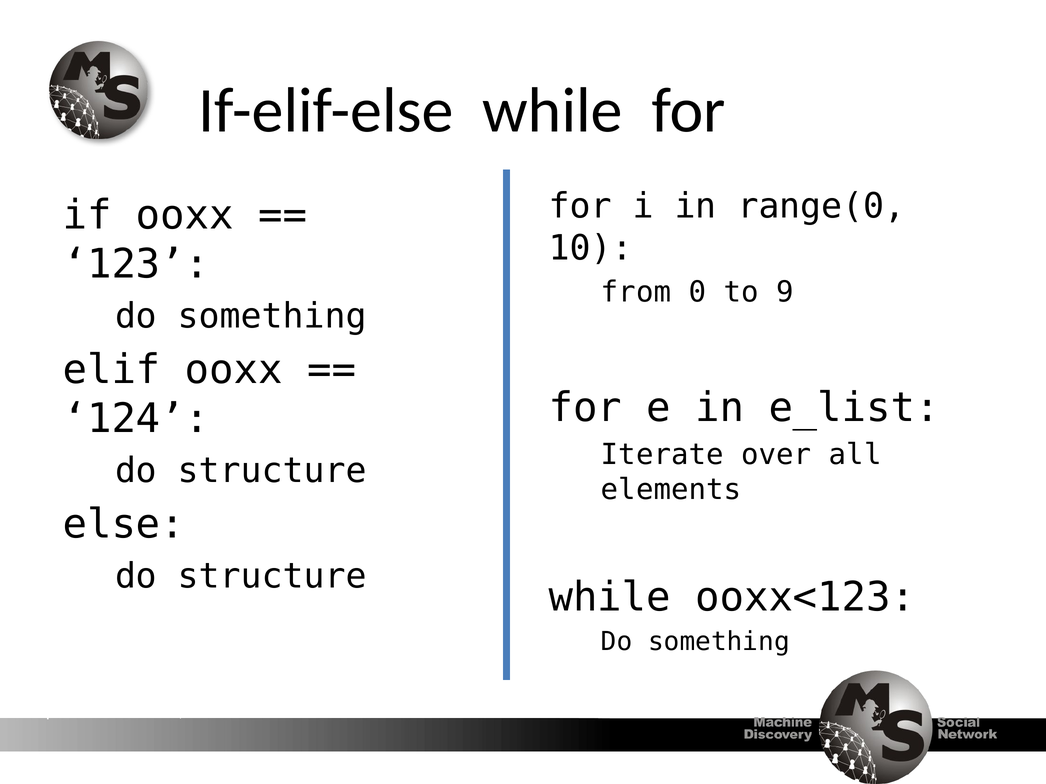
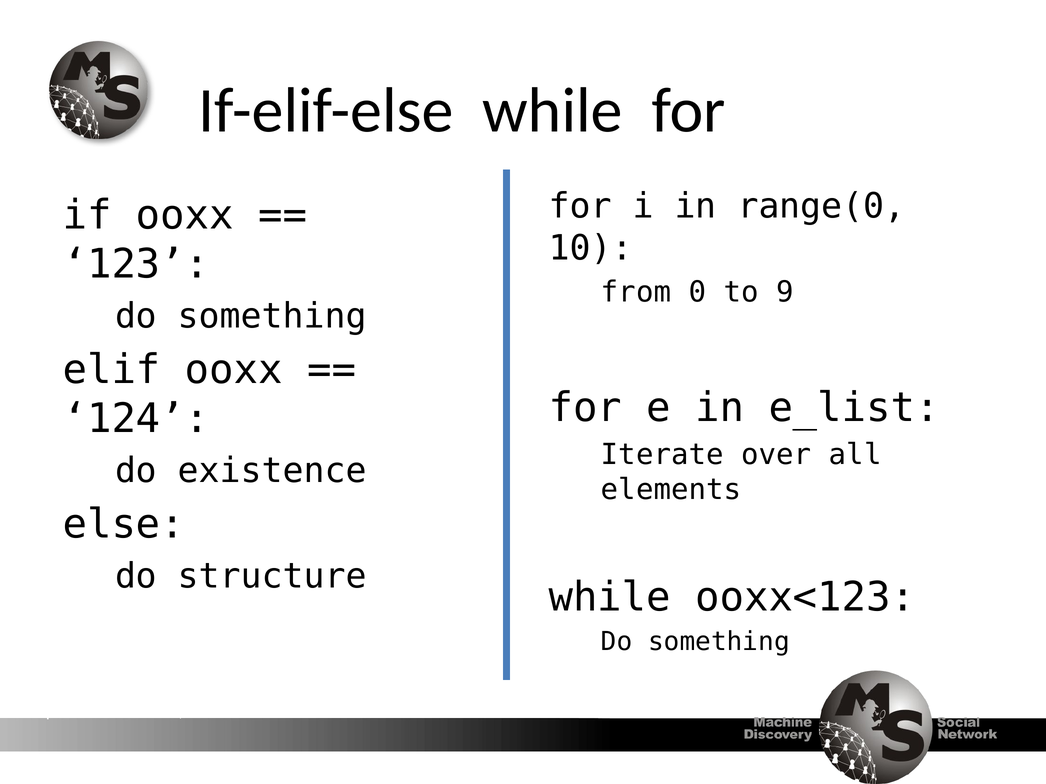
structure: structure -> existence (272, 471)
